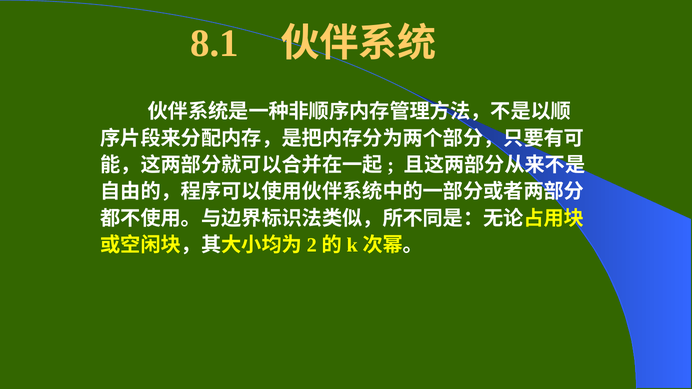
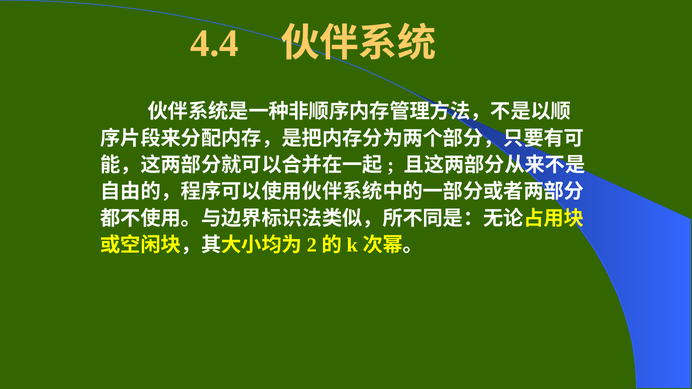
8.1: 8.1 -> 4.4 (215, 43)
